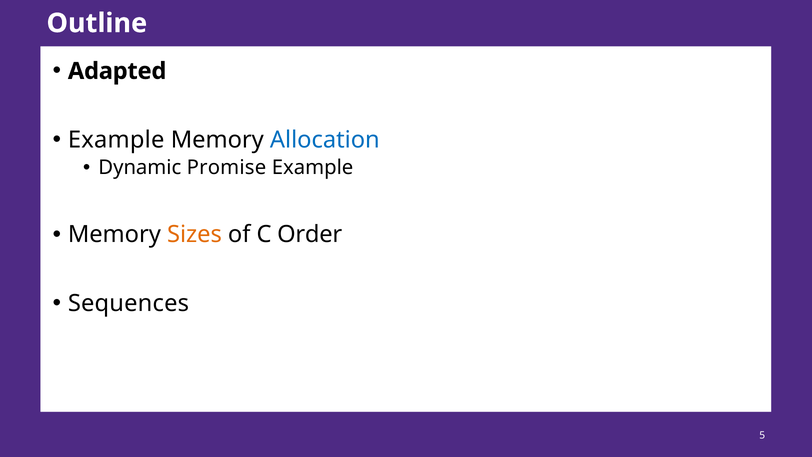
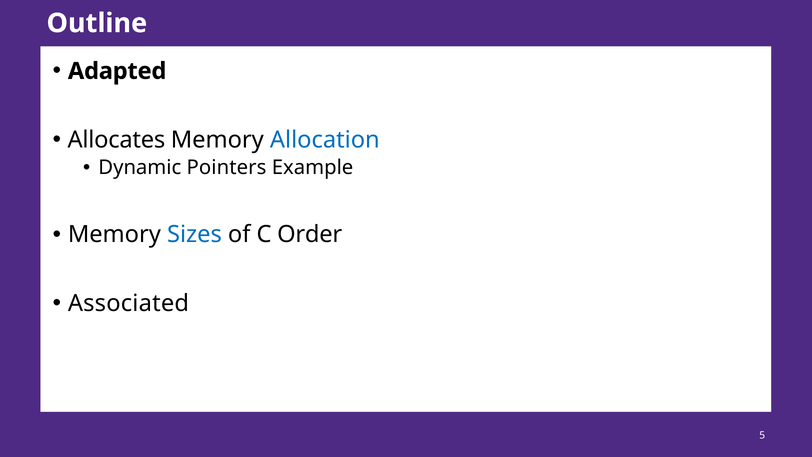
Example: Example -> Allocates (116, 140)
Promise: Promise -> Pointers (227, 168)
Sizes colour: orange -> blue (194, 234)
Sequences: Sequences -> Associated (128, 303)
